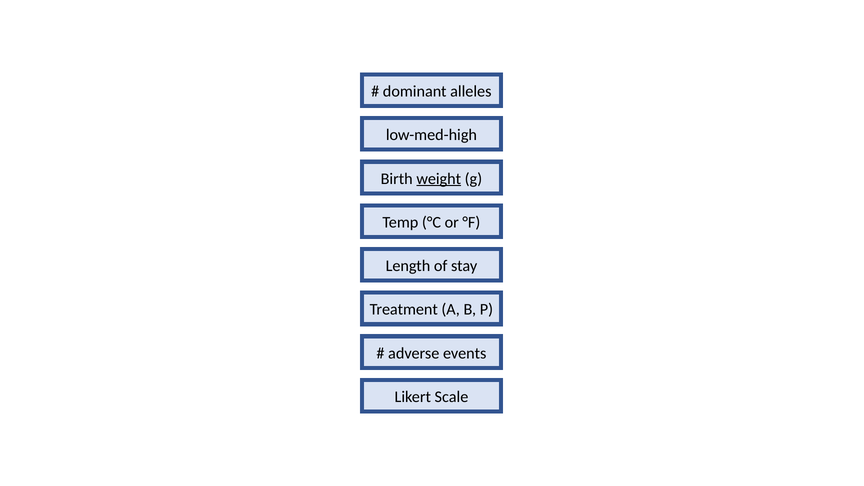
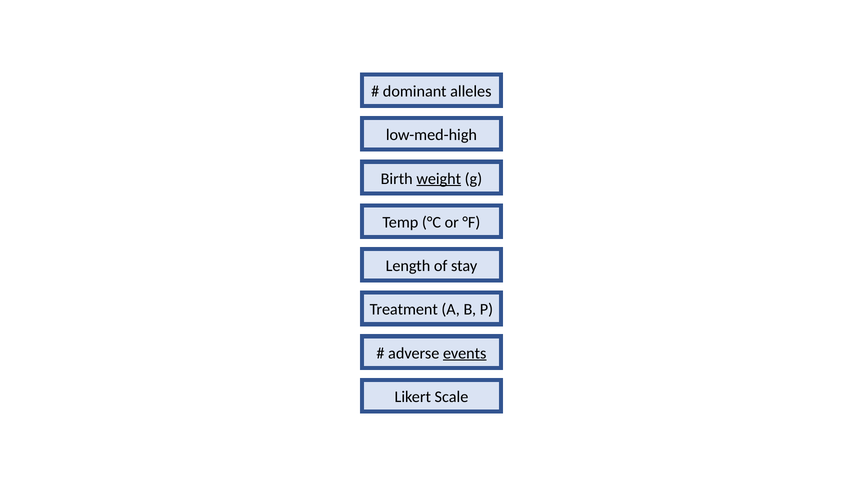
events underline: none -> present (465, 353)
